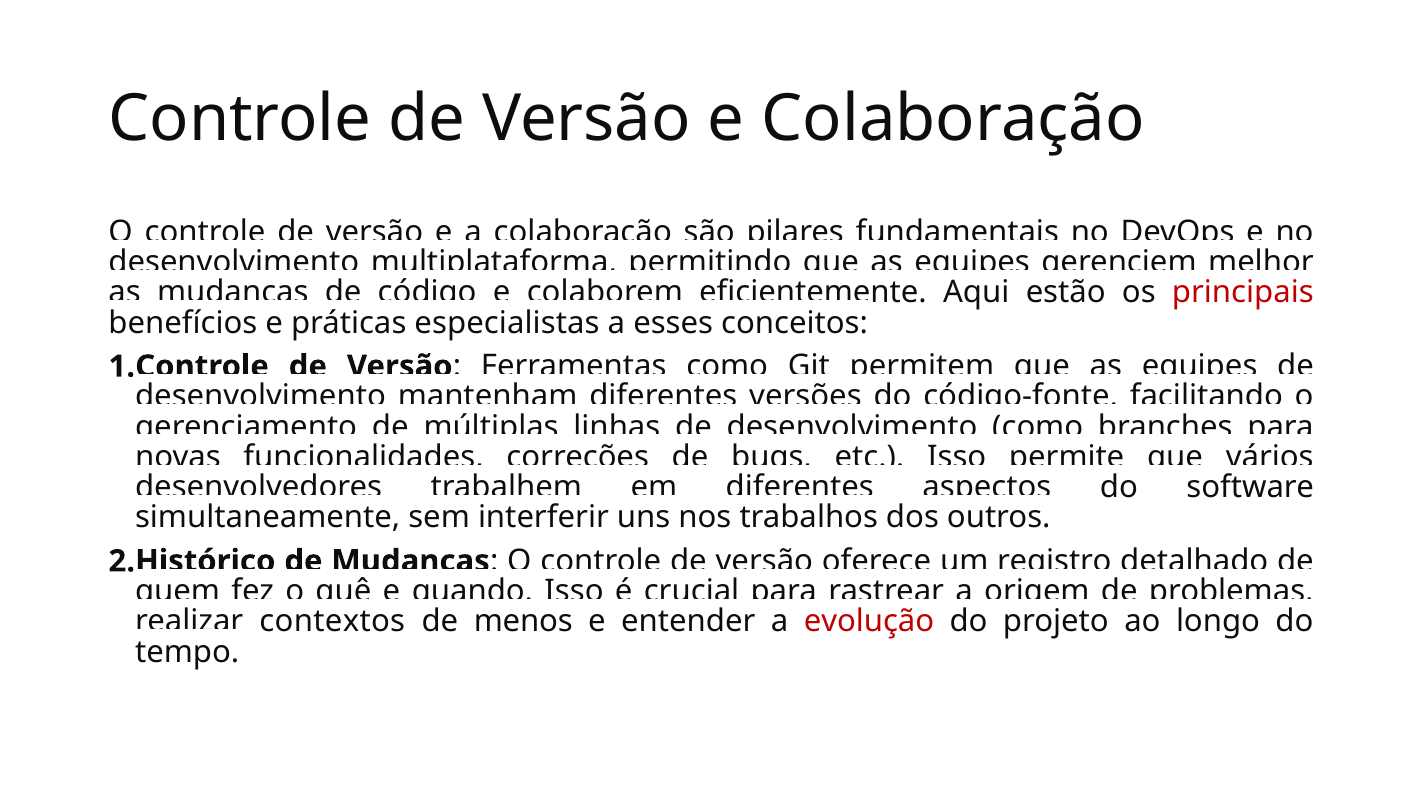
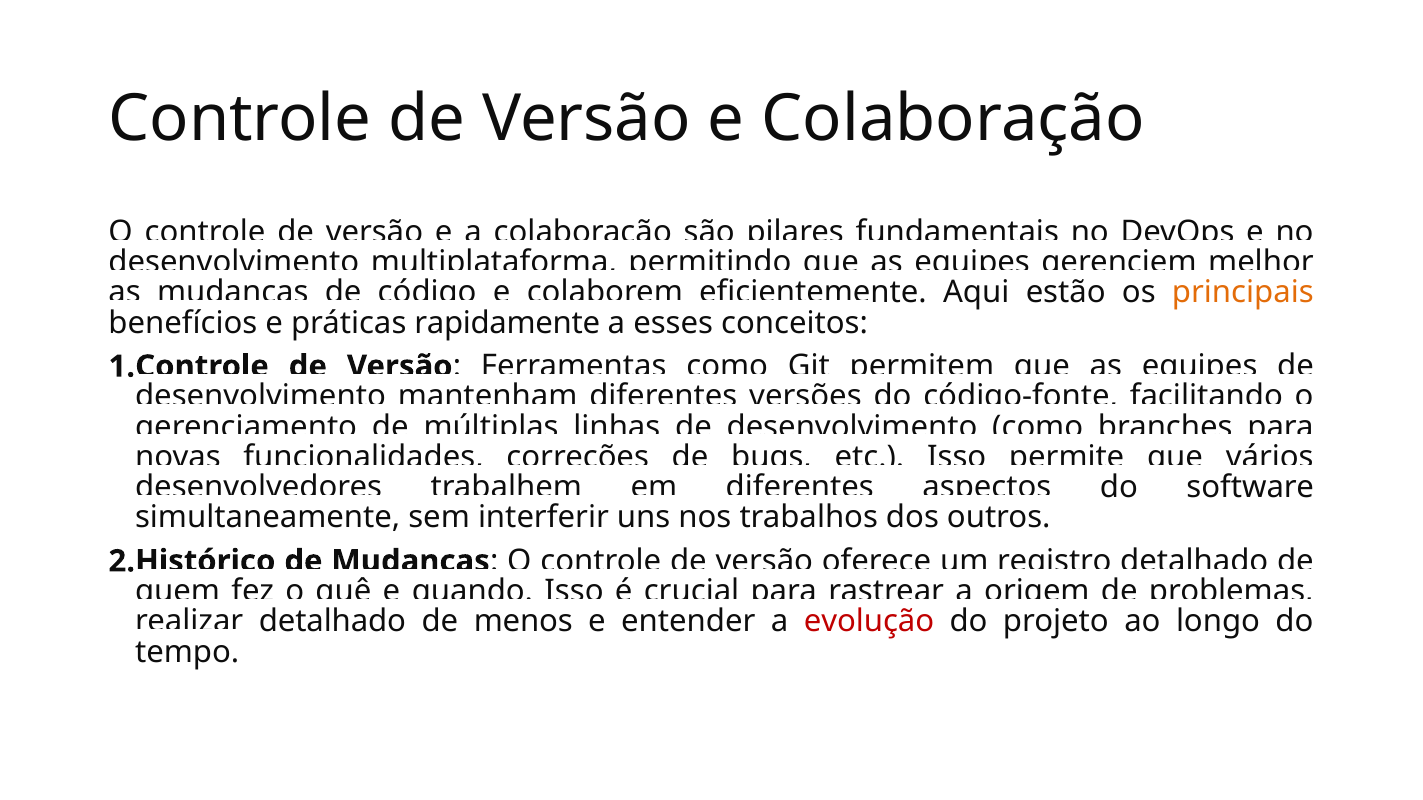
principais colour: red -> orange (1243, 293)
especialistas: especialistas -> rapidamente (507, 323)
contextos: contextos -> detalhado (332, 622)
